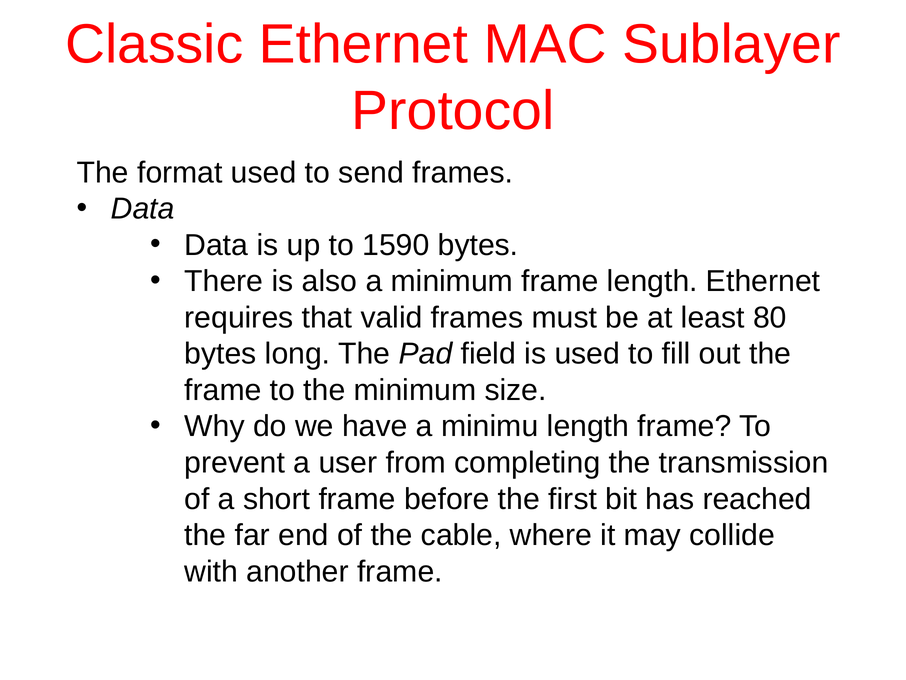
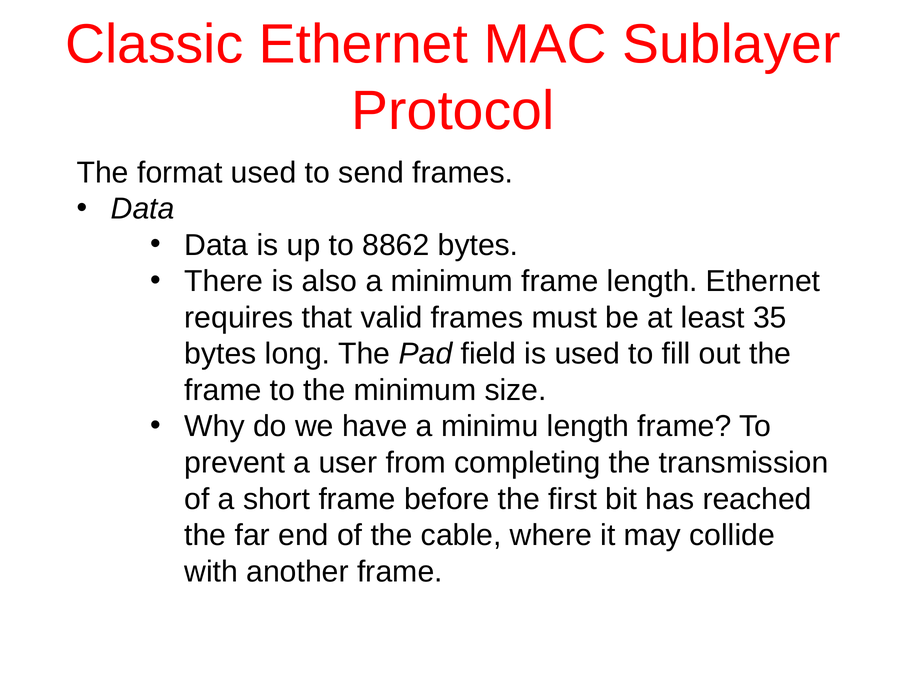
1590: 1590 -> 8862 (396, 245)
80: 80 -> 35 (770, 317)
